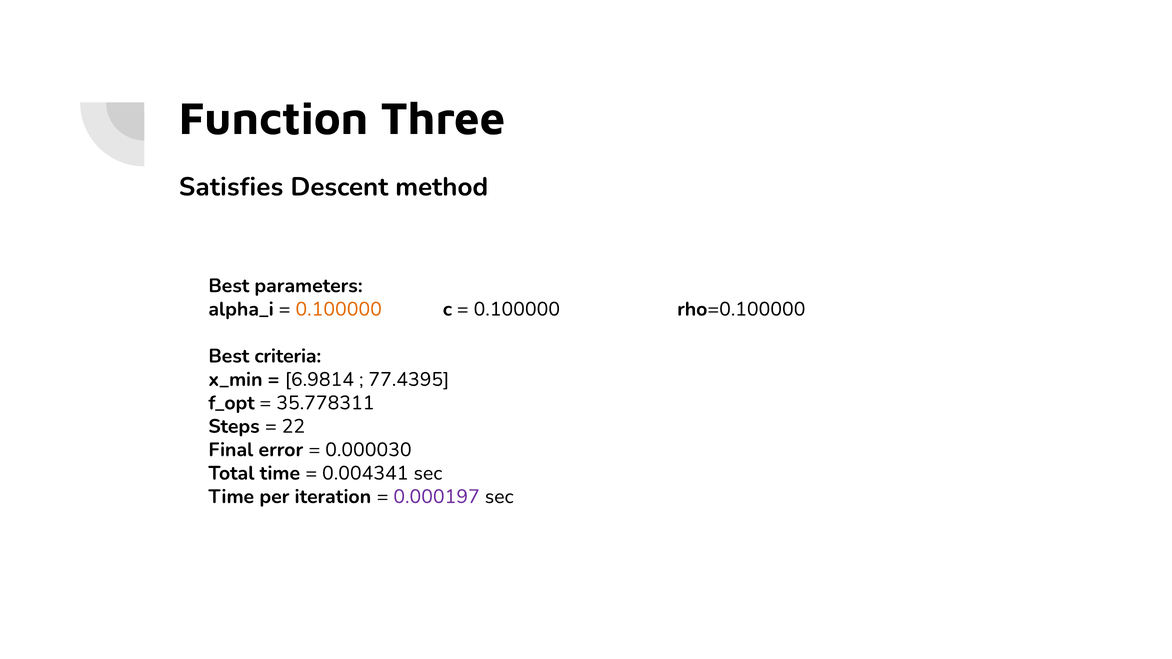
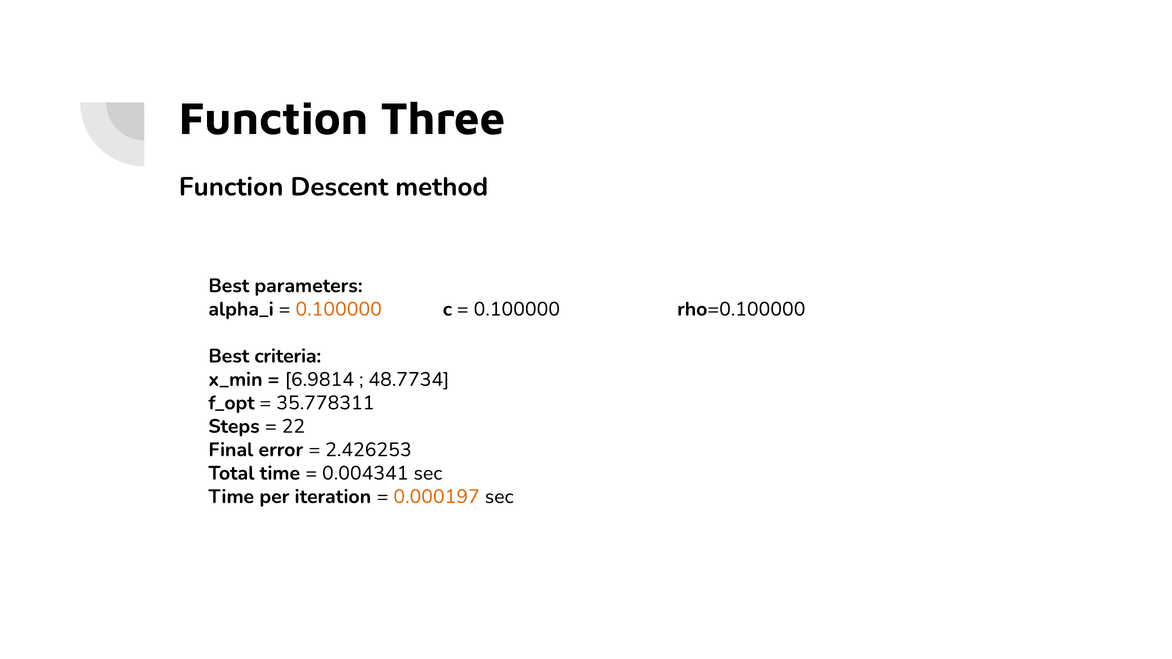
Satisfies: Satisfies -> Function (231, 187)
77.4395: 77.4395 -> 48.7734 (409, 380)
0.000030: 0.000030 -> 2.426253 (368, 450)
0.000197 colour: purple -> orange (437, 497)
